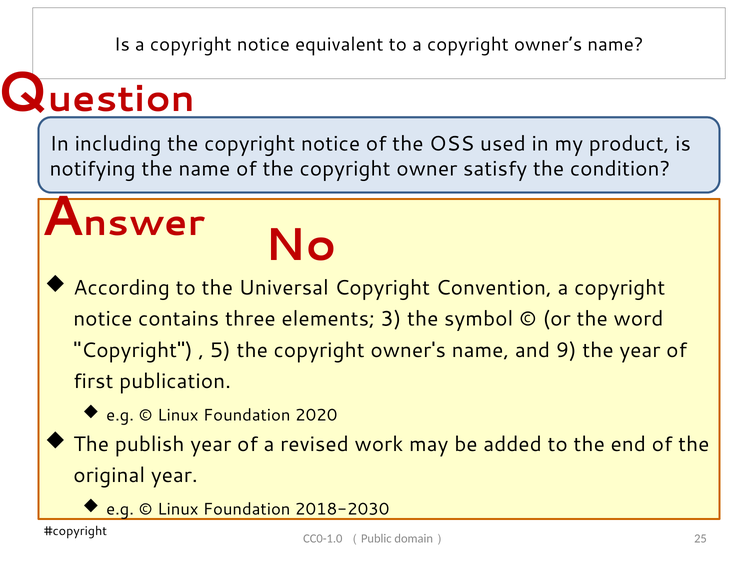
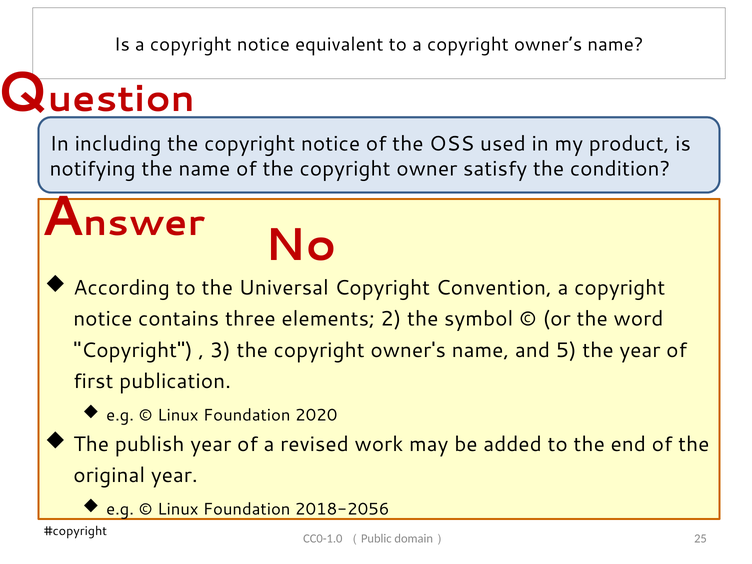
3: 3 -> 2 (391, 319)
5: 5 -> 3 (220, 350)
9: 9 -> 5 (566, 350)
2018-2030: 2018-2030 -> 2018-2056 (342, 509)
